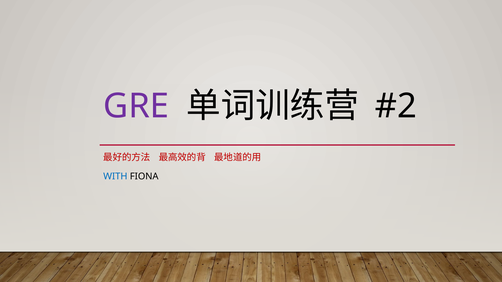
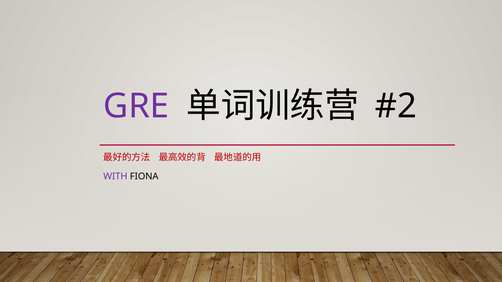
WITH colour: blue -> purple (115, 177)
